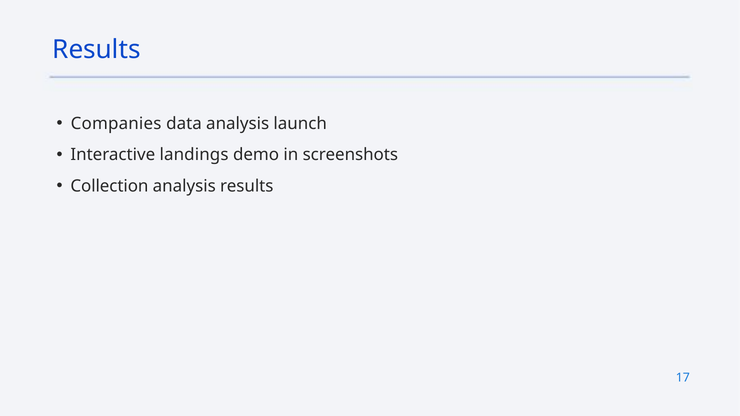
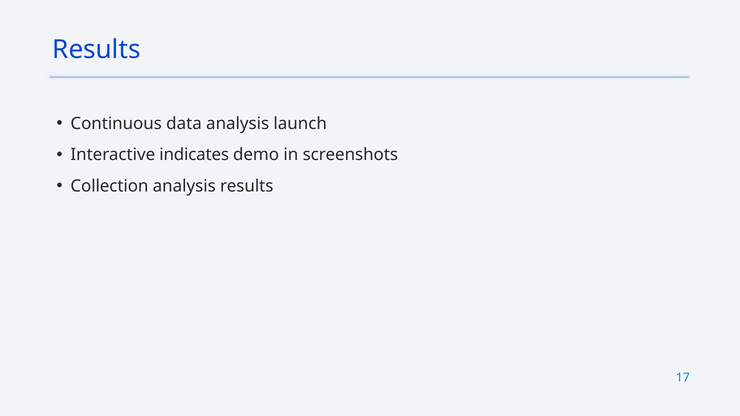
Companies: Companies -> Continuous (116, 124)
landings: landings -> indicates (194, 155)
